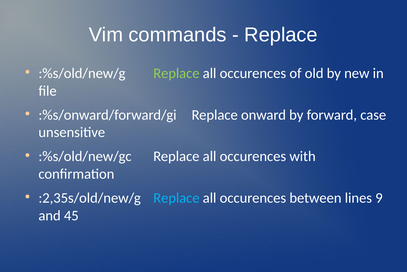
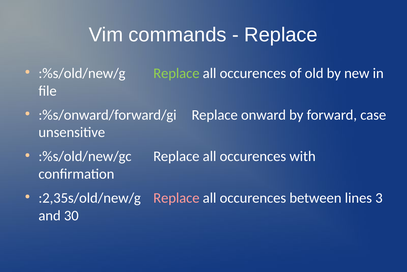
Replace colour: light blue -> pink (176, 198)
9: 9 -> 3 (379, 198)
45: 45 -> 30 (71, 215)
